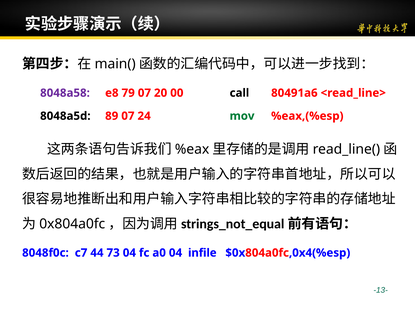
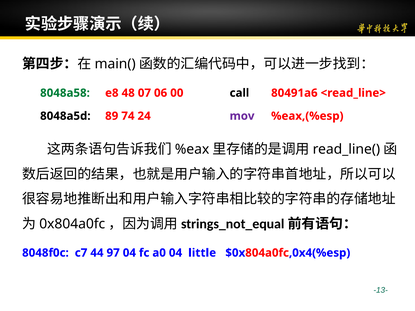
8048a58 colour: purple -> green (65, 93)
79: 79 -> 48 (128, 93)
20: 20 -> 06 (161, 93)
89 07: 07 -> 74 (128, 116)
mov colour: green -> purple (242, 116)
73: 73 -> 97 (113, 253)
infile: infile -> little (202, 253)
